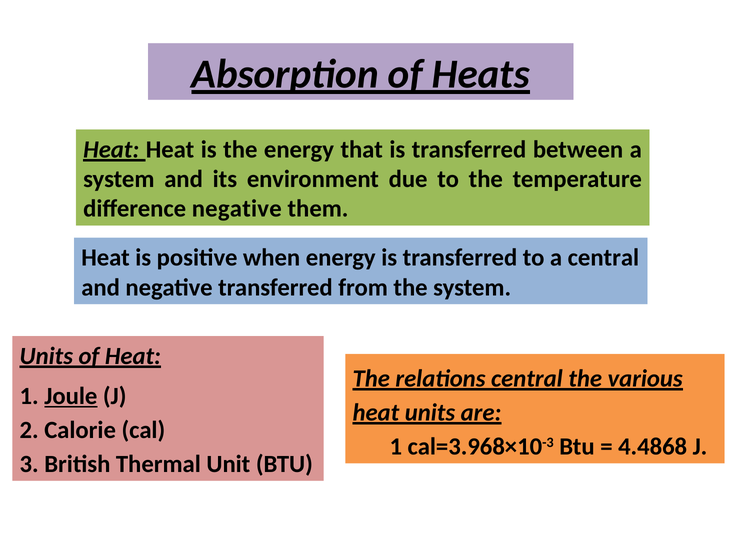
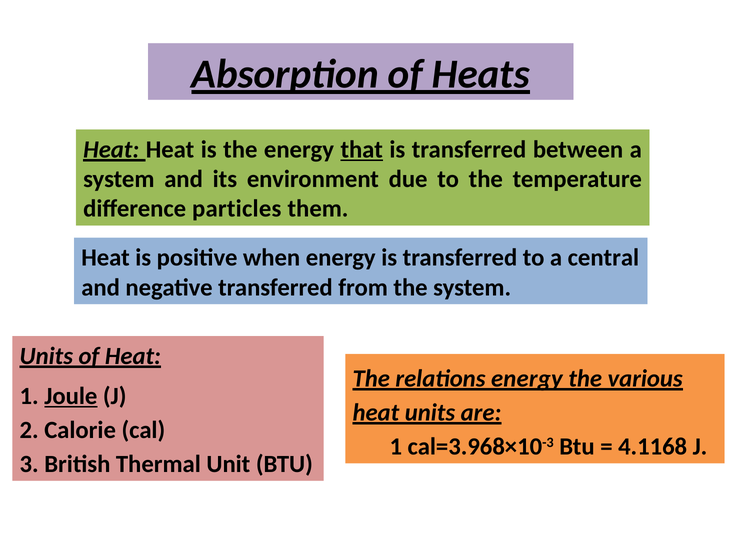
that underline: none -> present (362, 150)
difference negative: negative -> particles (237, 209)
relations central: central -> energy (527, 379)
4.4868: 4.4868 -> 4.1168 (653, 447)
